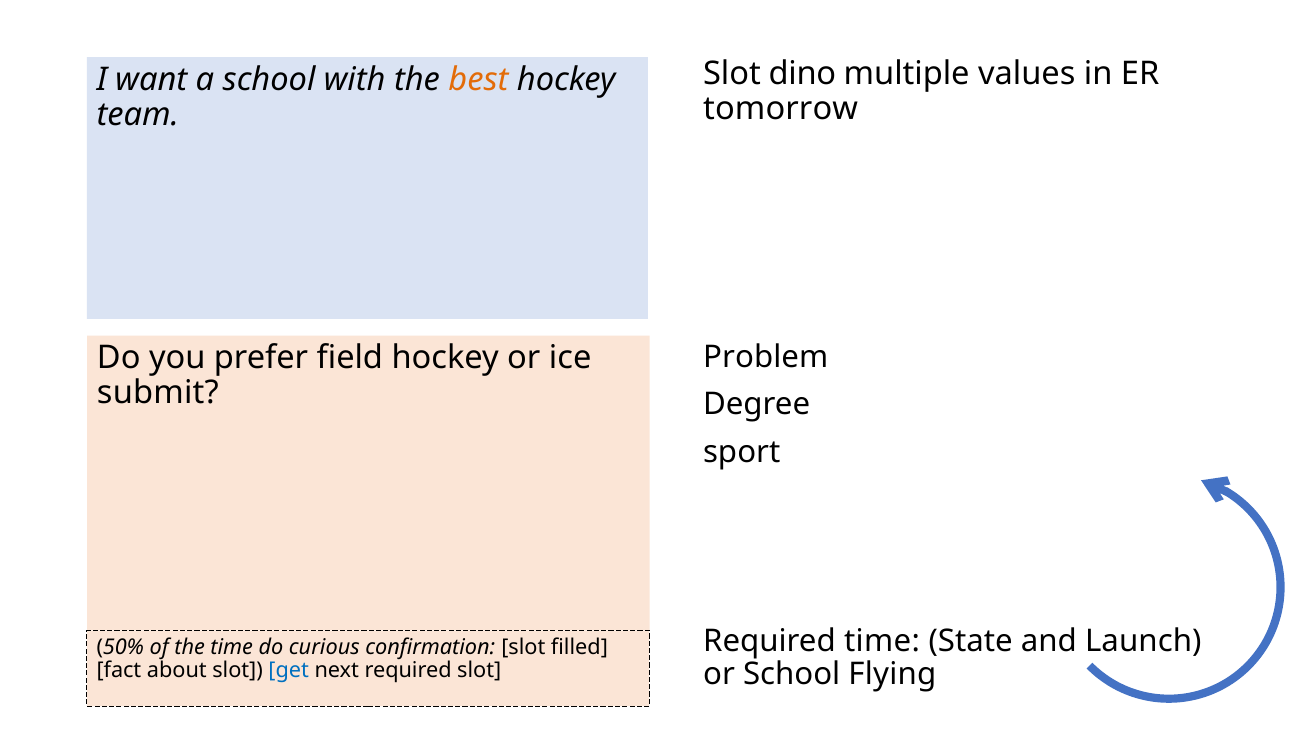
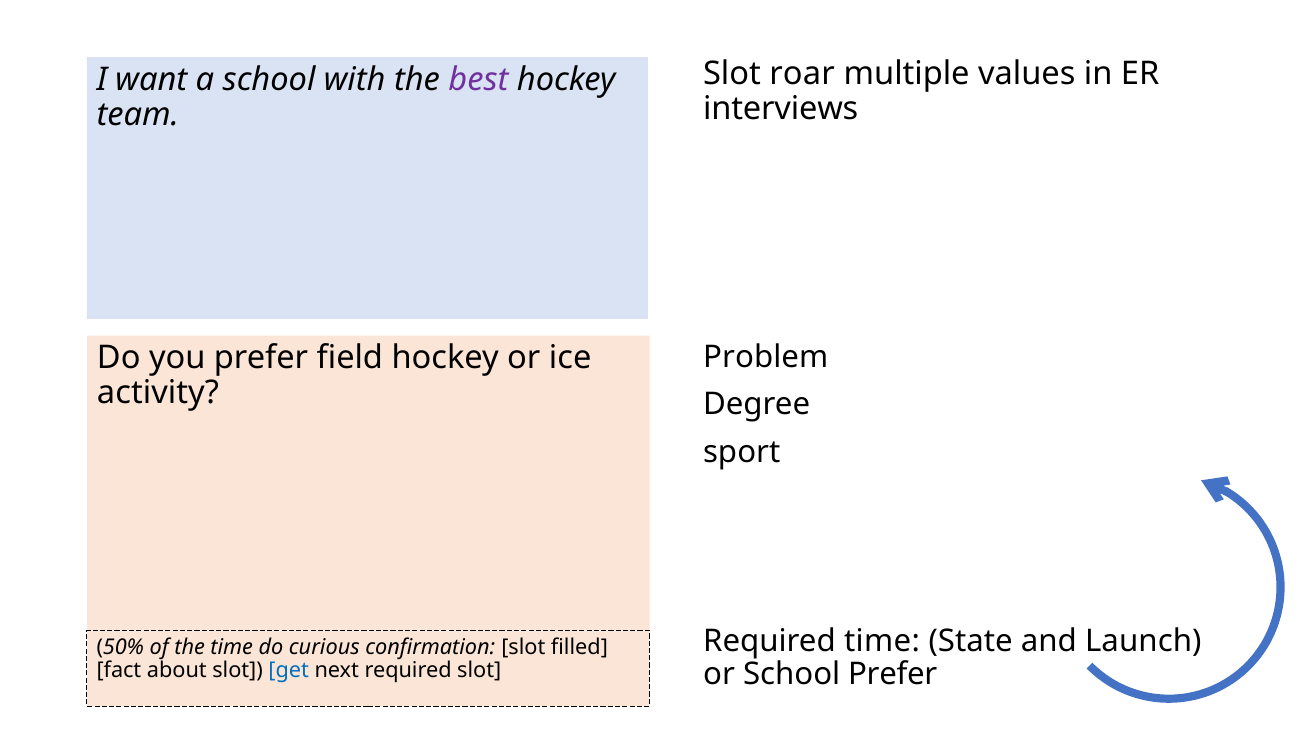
dino: dino -> roar (802, 74)
best colour: orange -> purple (478, 80)
tomorrow: tomorrow -> interviews (781, 109)
submit: submit -> activity (158, 393)
School Flying: Flying -> Prefer (893, 675)
